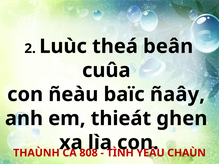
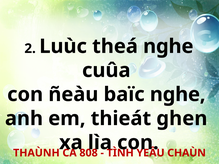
theá beân: beân -> nghe (168, 46)
baïc ñaây: ñaây -> nghe (178, 95)
